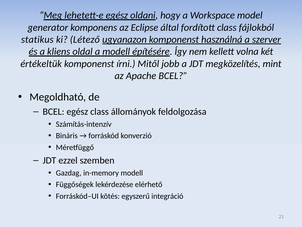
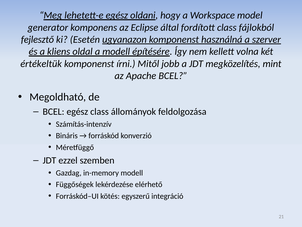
statikus: statikus -> fejlesztő (37, 39)
Létező: Létező -> Esetén (85, 39)
